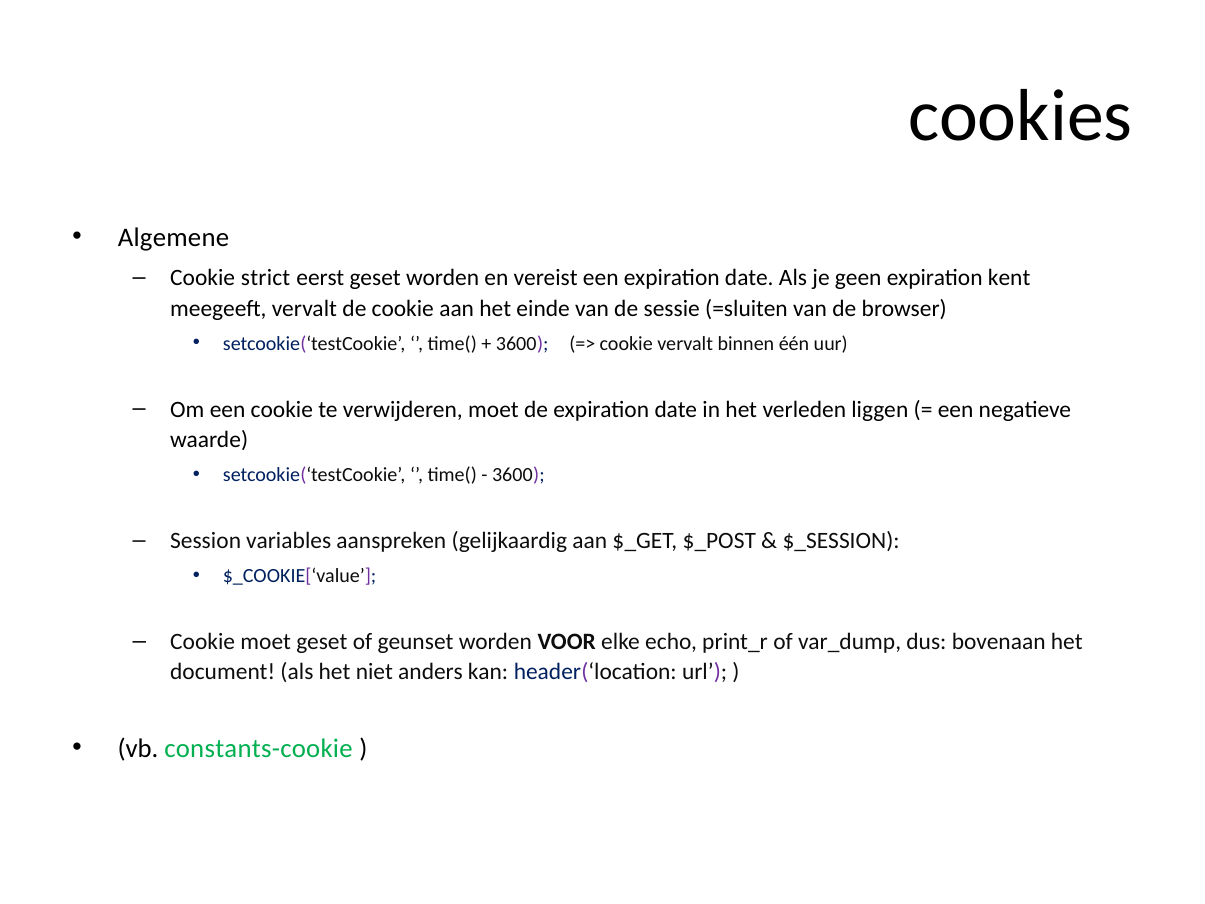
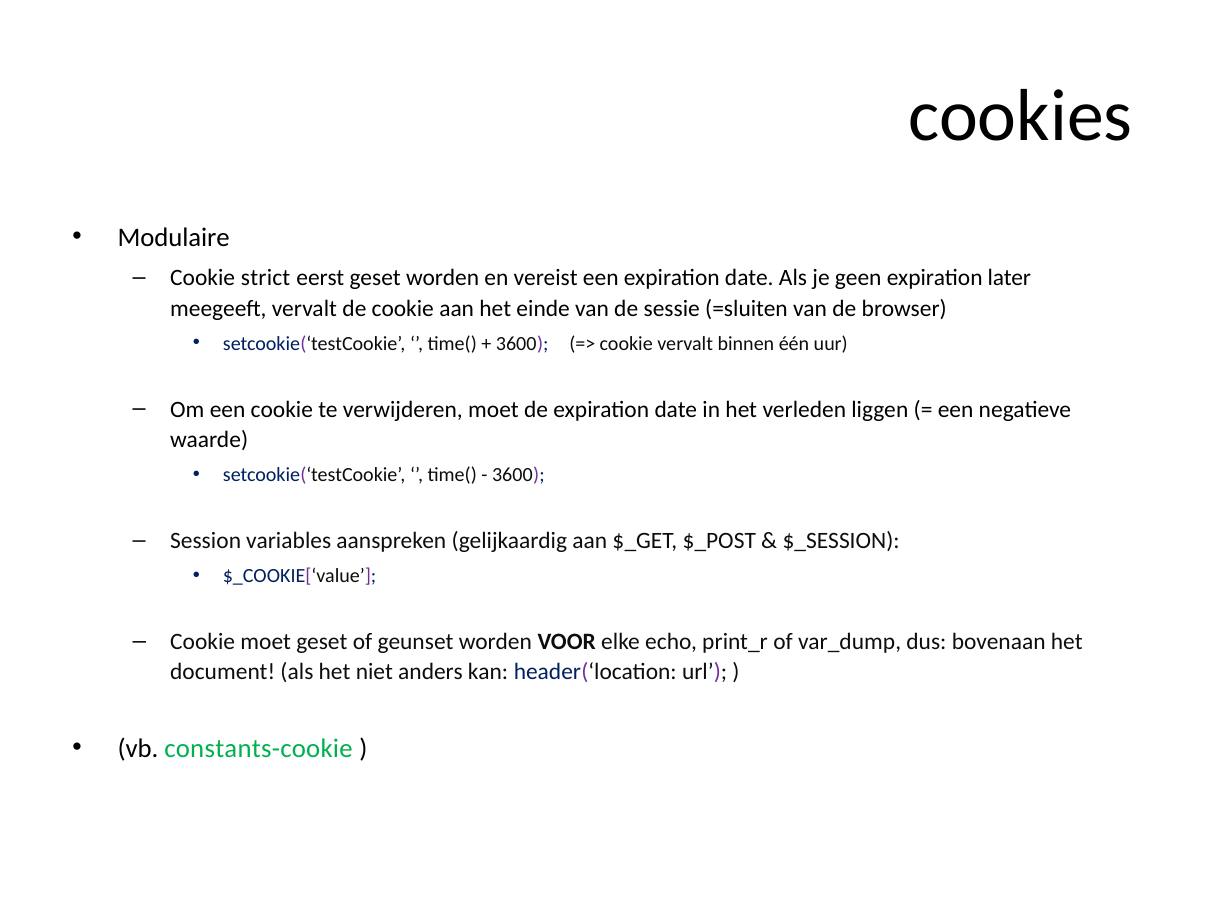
Algemene: Algemene -> Modulaire (174, 237)
kent: kent -> later (1009, 278)
